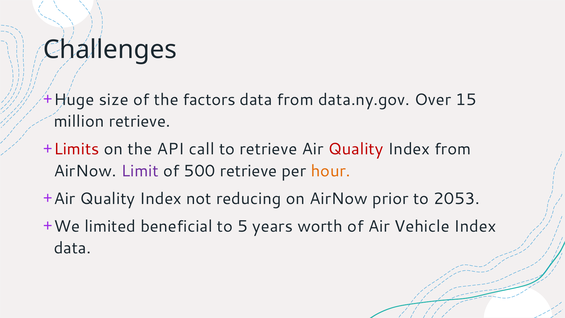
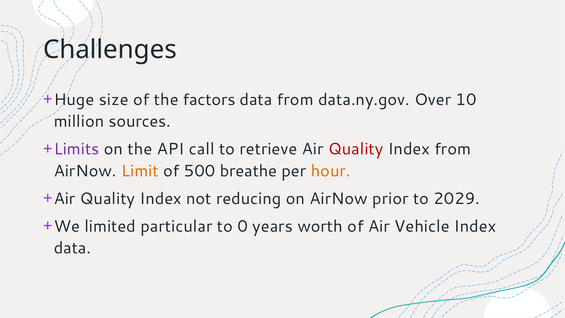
15: 15 -> 10 (466, 100)
million retrieve: retrieve -> sources (140, 121)
Limits colour: red -> purple (77, 149)
Limit colour: purple -> orange (140, 171)
500 retrieve: retrieve -> breathe (248, 171)
2053: 2053 -> 2029 (457, 199)
beneficial: beneficial -> particular (176, 226)
5: 5 -> 0 (243, 226)
